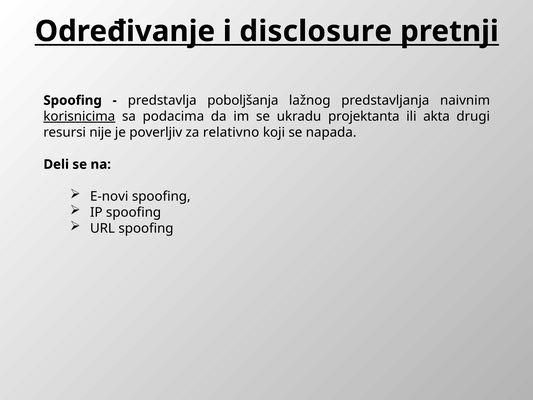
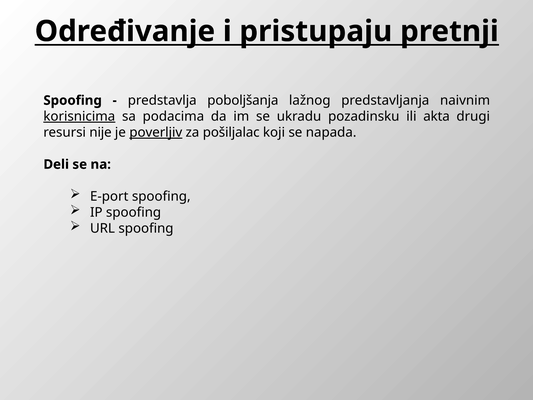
disclosure: disclosure -> pristupaju (316, 31)
projektanta: projektanta -> pozadinsku (364, 116)
poverljiv underline: none -> present (156, 132)
relativno: relativno -> pošiljalac (231, 132)
E-novi: E-novi -> E-port (109, 196)
